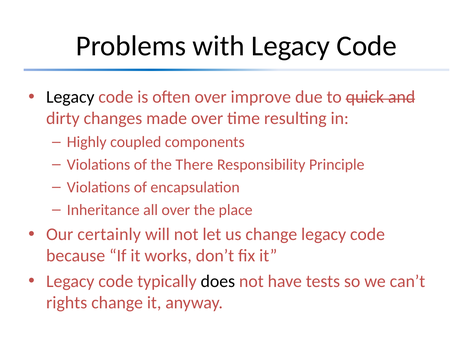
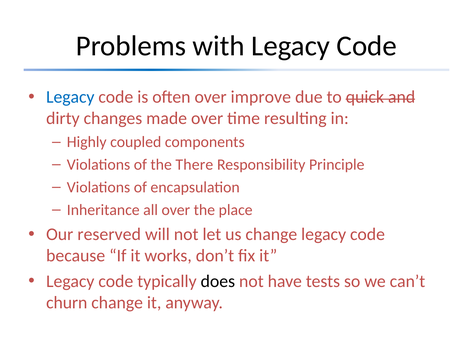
Legacy colour: black -> blue (70, 97)
certainly: certainly -> reserved (109, 234)
rights: rights -> churn (67, 302)
